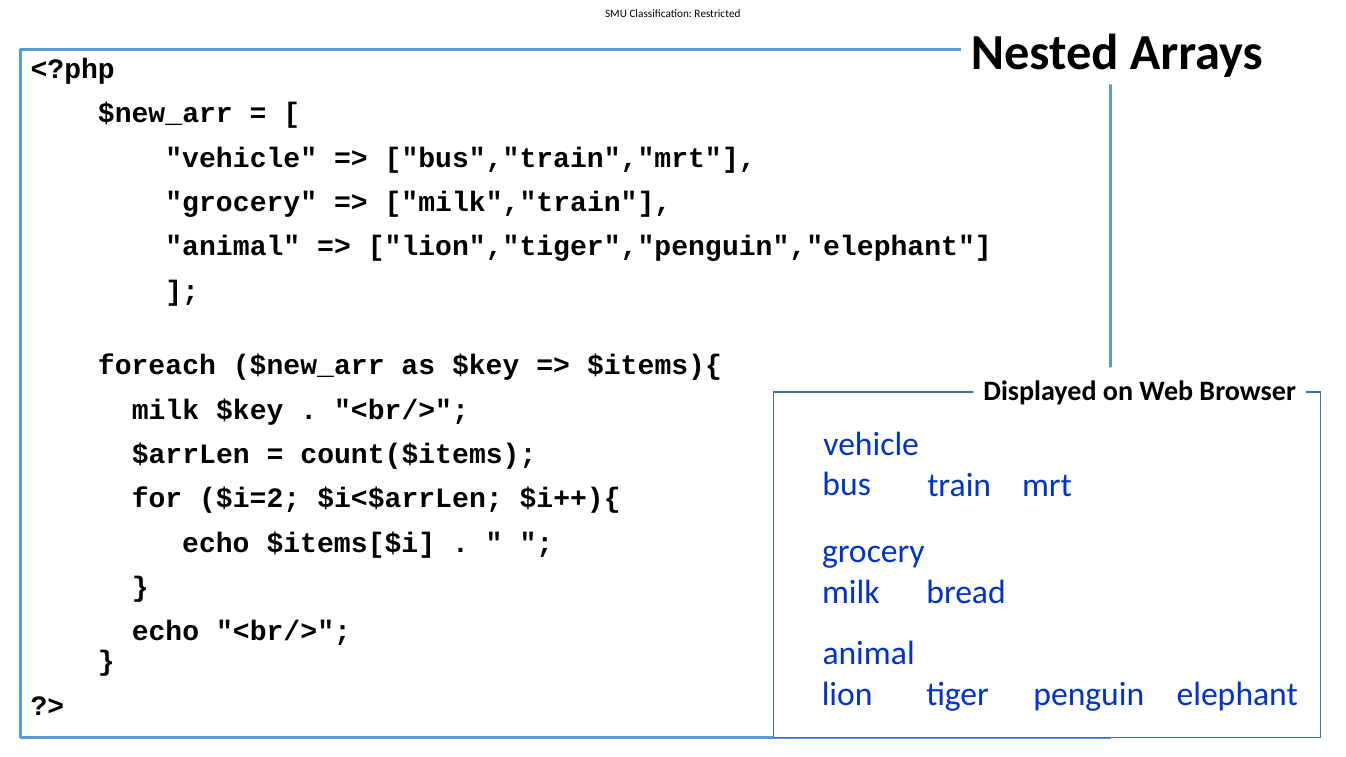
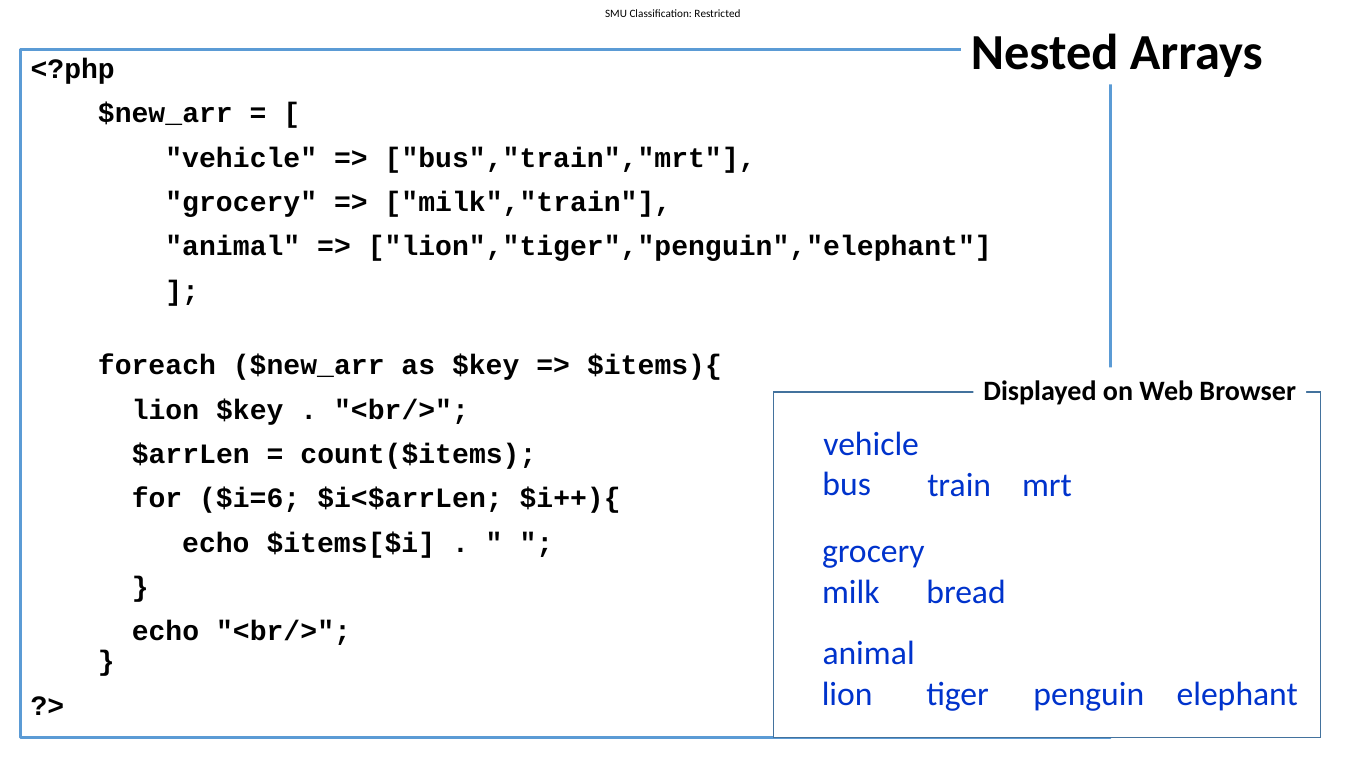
milk: milk -> lion (165, 410)
$i=2: $i=2 -> $i=6 (250, 499)
